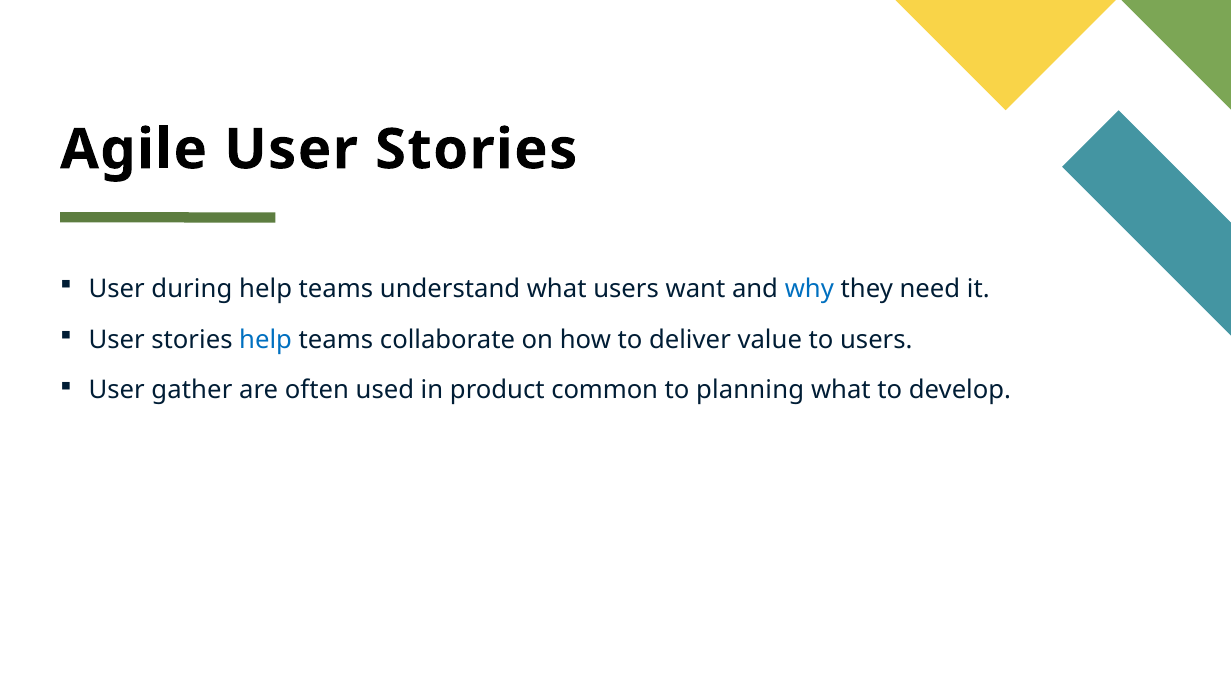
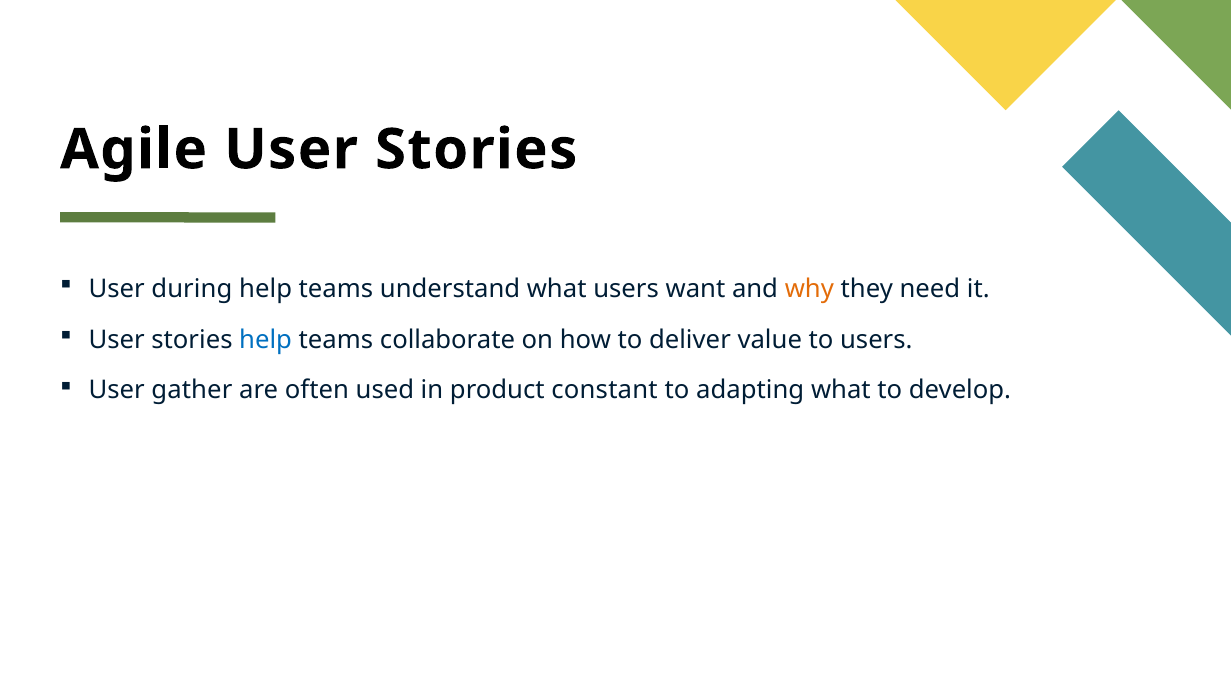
why colour: blue -> orange (809, 289)
common: common -> constant (605, 390)
planning: planning -> adapting (750, 390)
